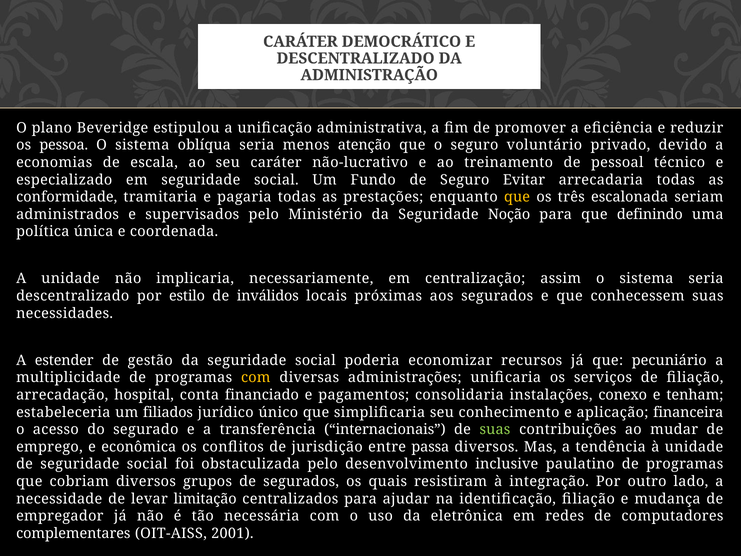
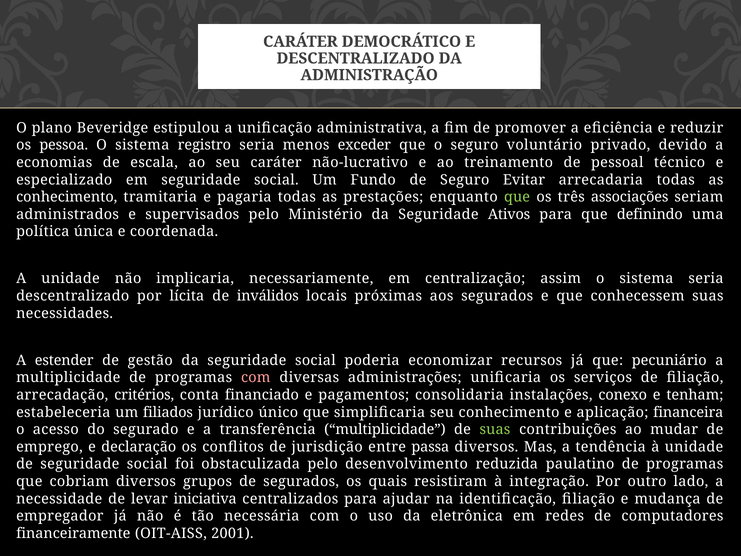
oblíqua: oblíqua -> registro (204, 145)
atenção: atenção -> exceder (364, 145)
conformidade: conformidade -> conhecimento (67, 197)
que colour: yellow -> light green (517, 197)
escalonada: escalonada -> associações (630, 197)
Noção: Noção -> Ativos (509, 214)
estilo: estilo -> lícita (187, 296)
com colour: yellow -> pink (256, 377)
hospital: hospital -> critérios (144, 395)
transferência internacionais: internacionais -> multiplicidade (385, 429)
econômica: econômica -> declaração (139, 447)
inclusive: inclusive -> reduzida (507, 464)
limitação: limitação -> iniciativa (205, 499)
complementares: complementares -> financeiramente (73, 533)
